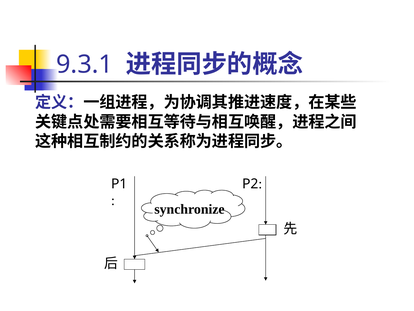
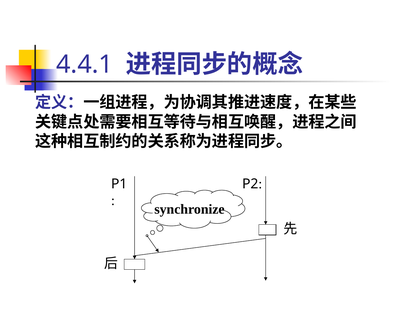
9.3.1: 9.3.1 -> 4.4.1 (85, 64)
